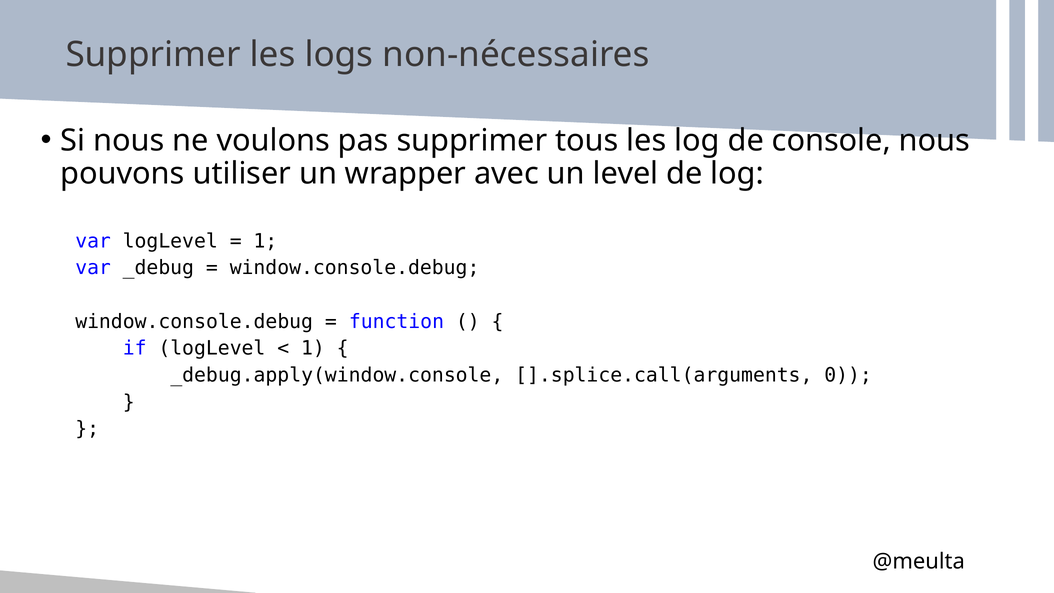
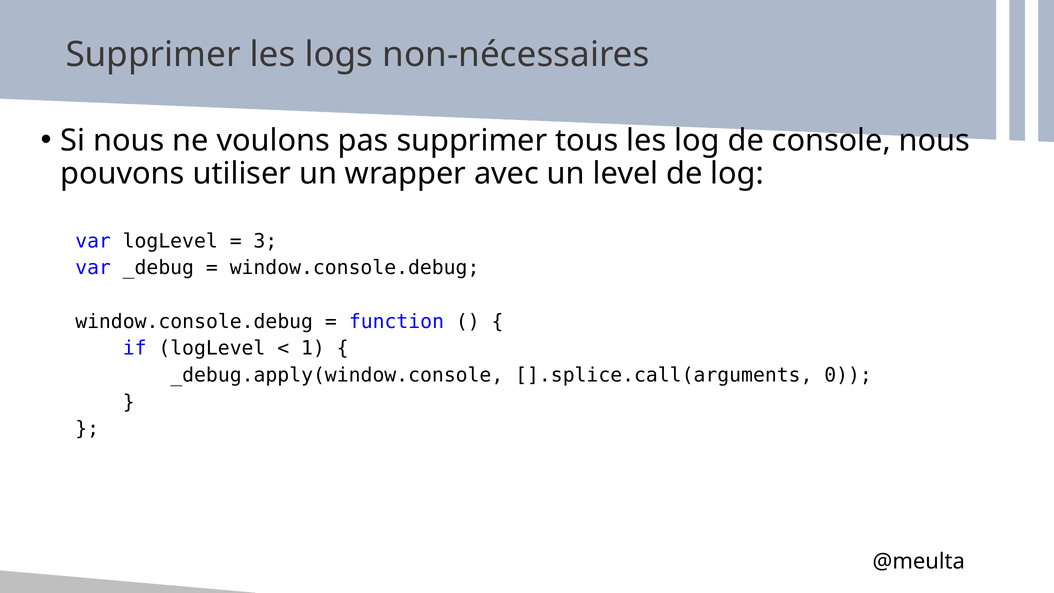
1: 1 -> 3 (265, 241)
